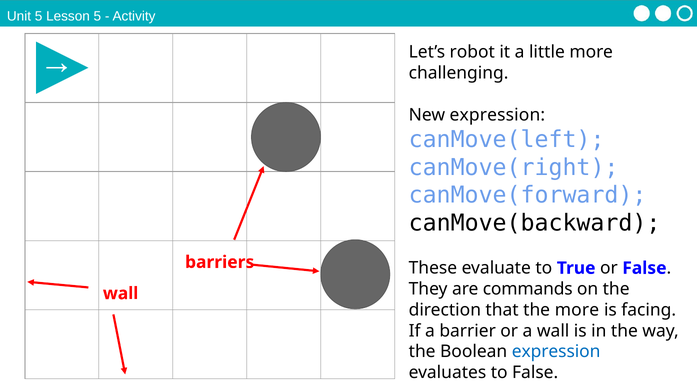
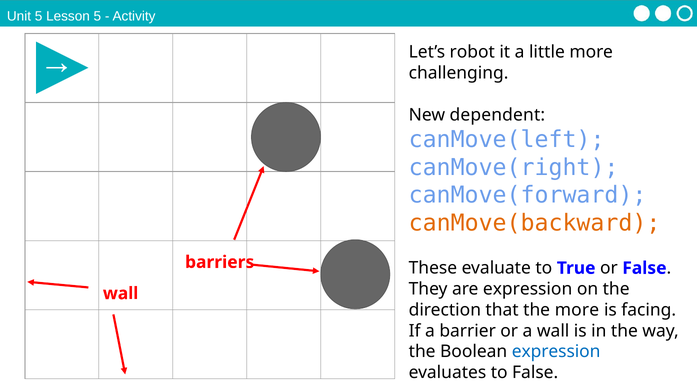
New expression: expression -> dependent (497, 115)
canMove(backward colour: black -> orange (535, 223)
are commands: commands -> expression (528, 289)
